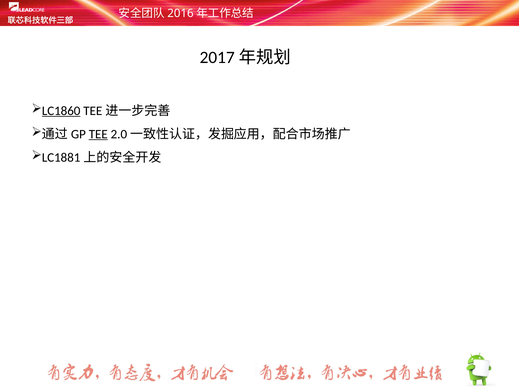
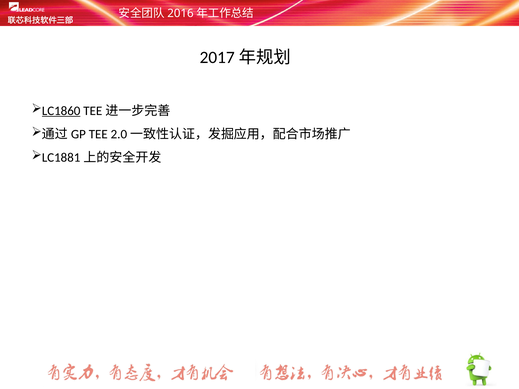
TEE underline: present -> none (98, 134)
